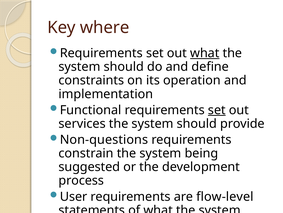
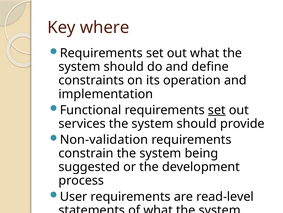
what underline: present -> none (205, 53)
Non-questions: Non-questions -> Non-validation (104, 139)
flow-level: flow-level -> read-level (225, 196)
